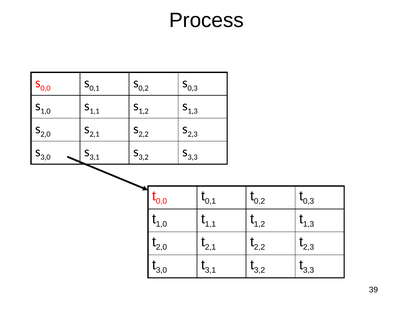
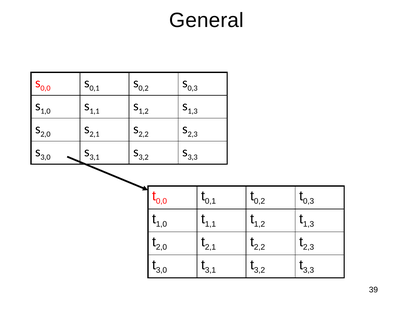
Process: Process -> General (206, 20)
